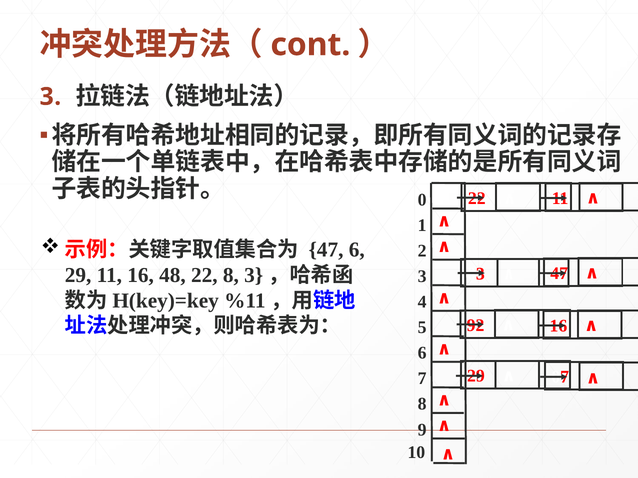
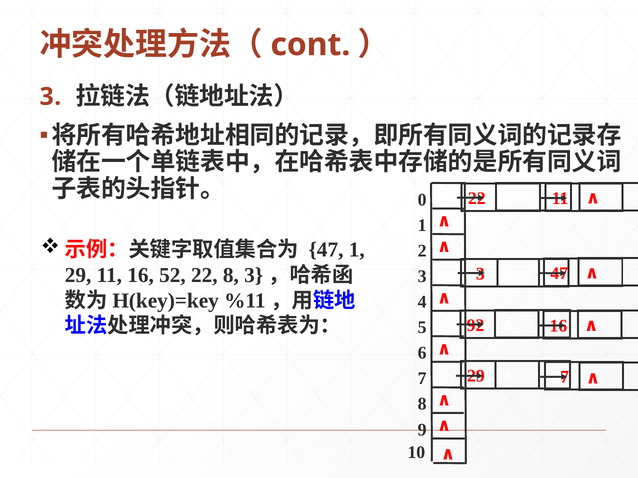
47 6: 6 -> 1 (357, 250)
48: 48 -> 52 (172, 275)
